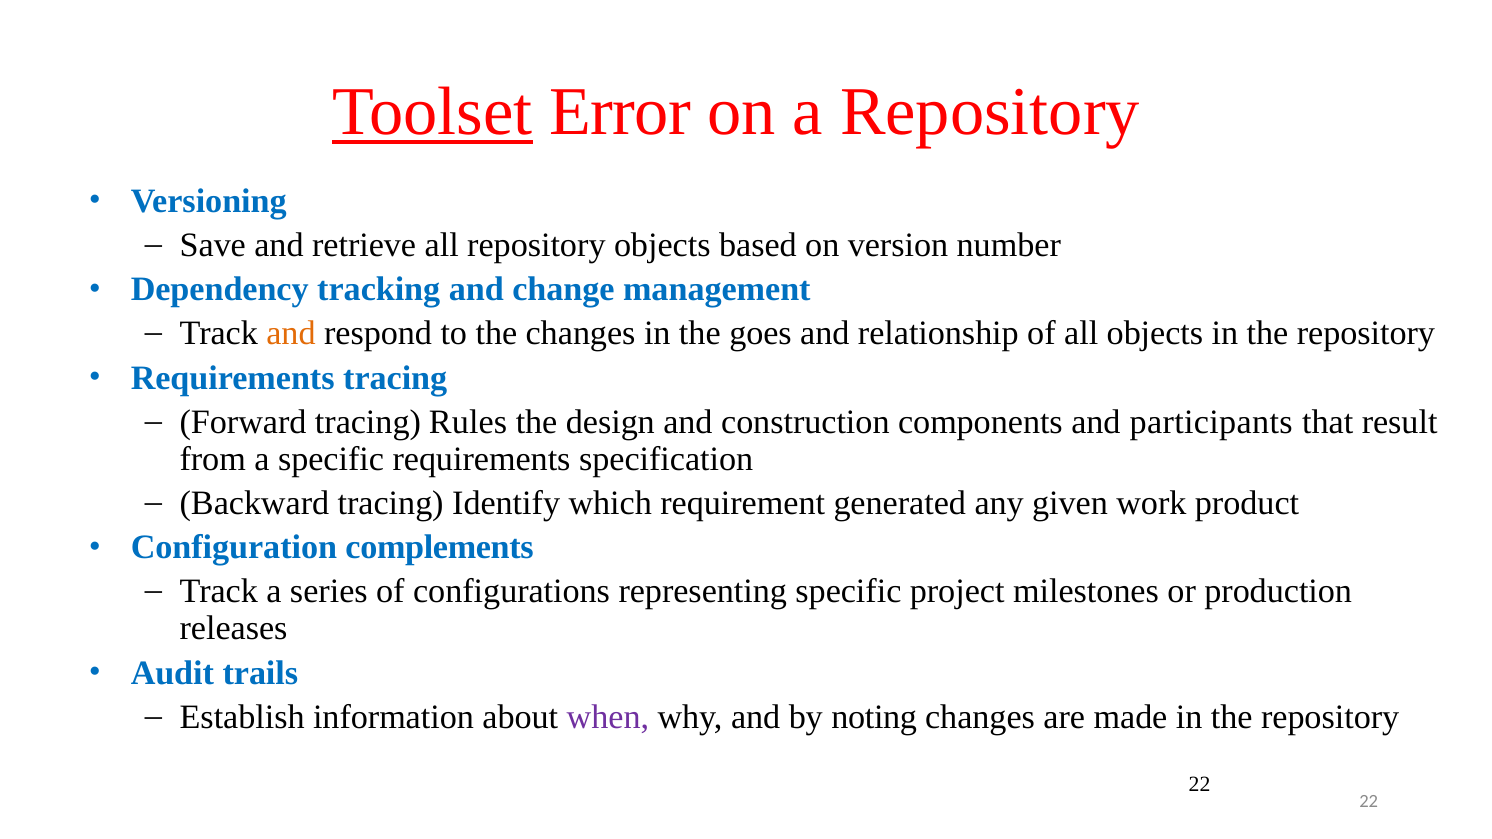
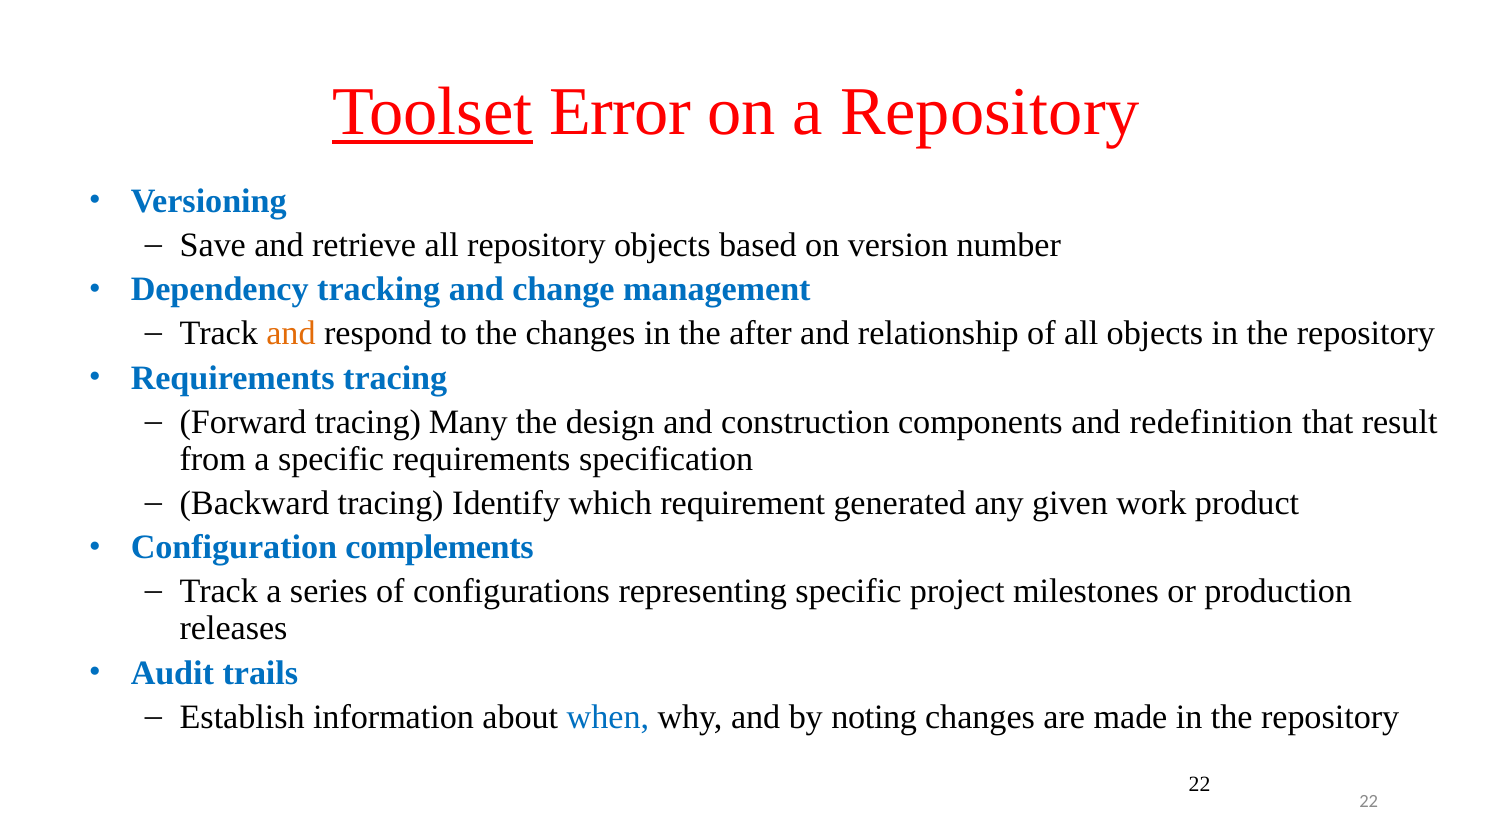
goes: goes -> after (761, 333)
Rules: Rules -> Many (468, 422)
participants: participants -> redefinition (1211, 422)
when colour: purple -> blue (608, 717)
